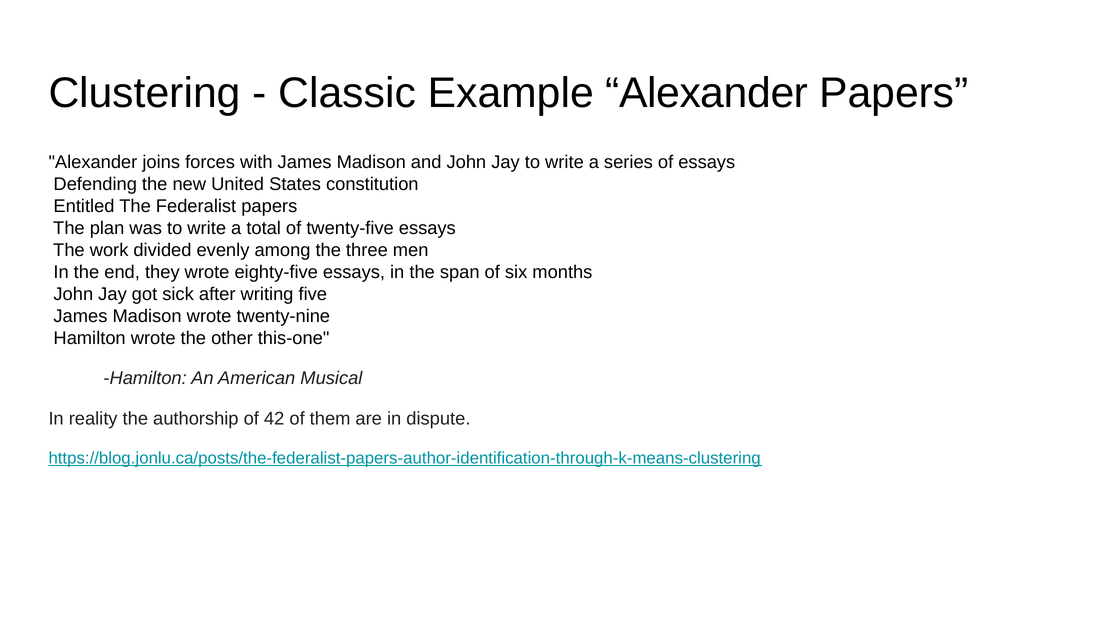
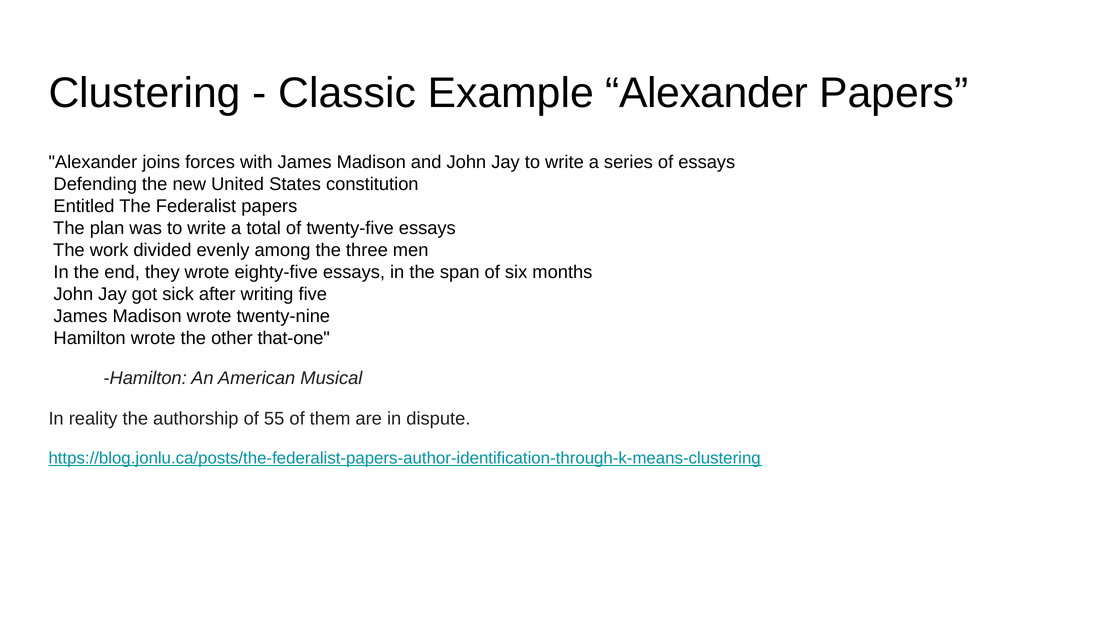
this-one: this-one -> that-one (294, 338)
42: 42 -> 55 (274, 419)
